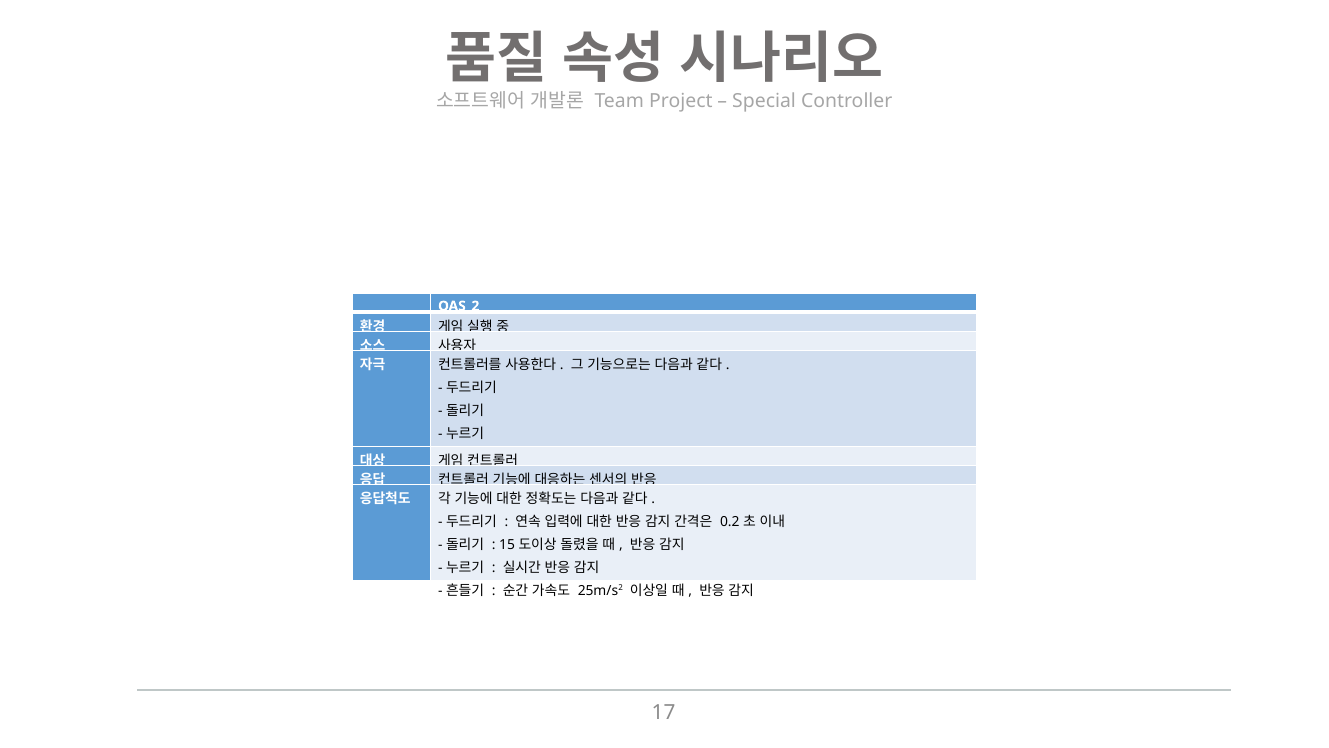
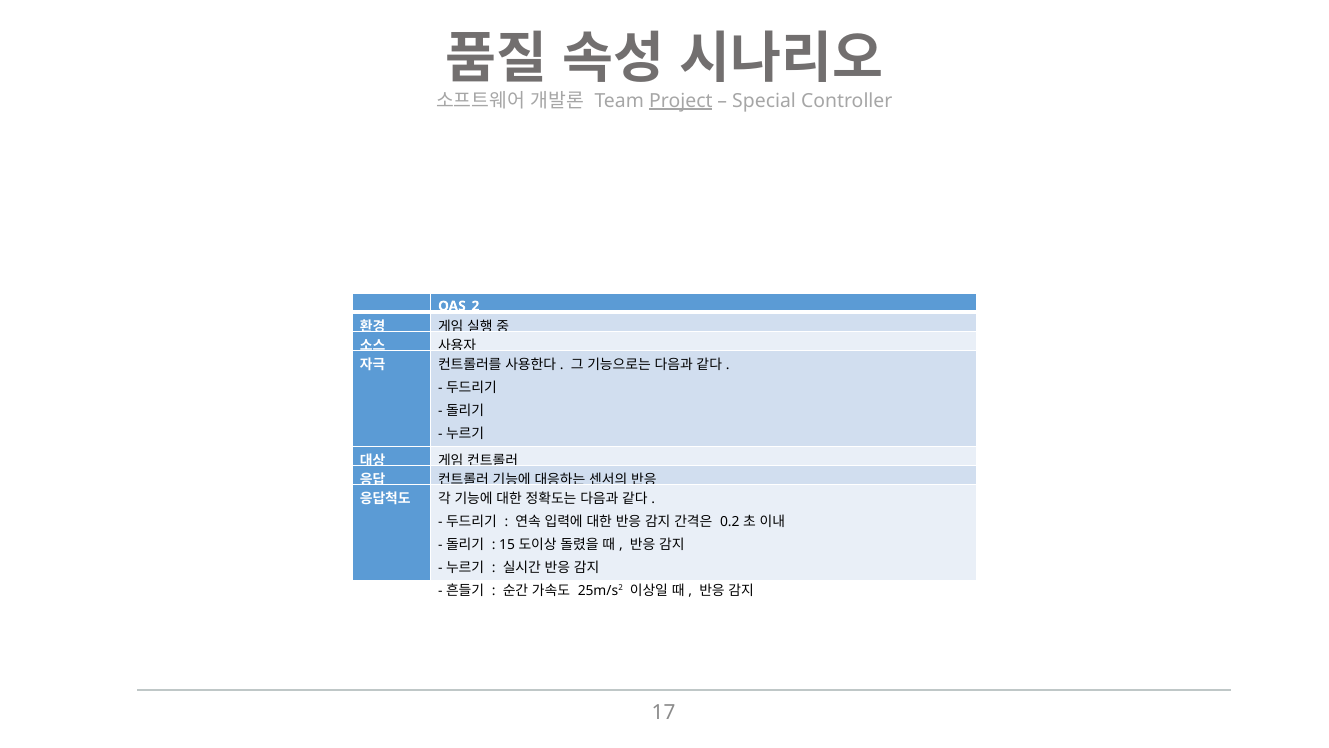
Project underline: none -> present (681, 101)
